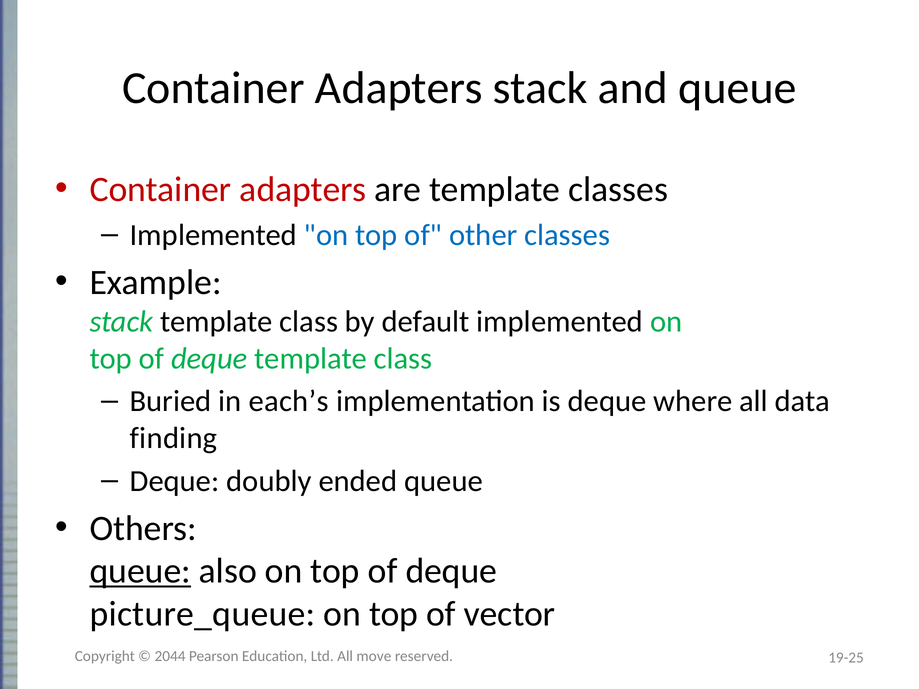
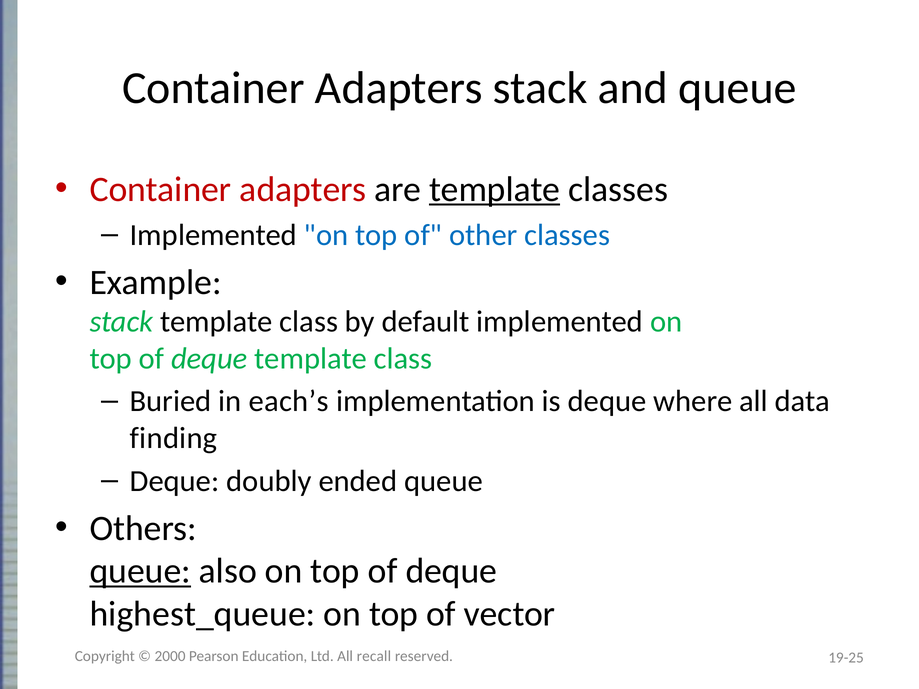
template underline: none -> present (495, 189)
picture_queue: picture_queue -> highest_queue (203, 614)
2044: 2044 -> 2000 (170, 657)
move: move -> recall (374, 657)
